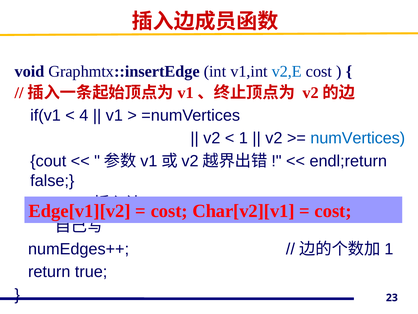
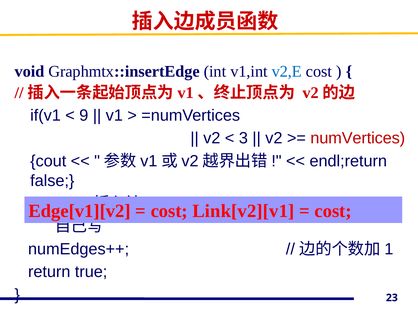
4: 4 -> 9 (84, 115)
1: 1 -> 3 (243, 138)
numVertices colour: blue -> red (358, 138)
Char[v2][v1: Char[v2][v1 -> Link[v2][v1 (243, 211)
